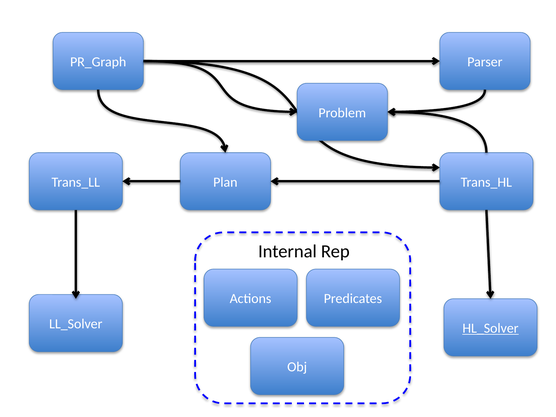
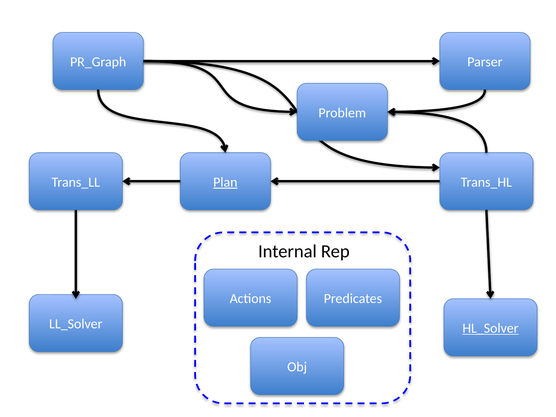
Plan underline: none -> present (225, 182)
